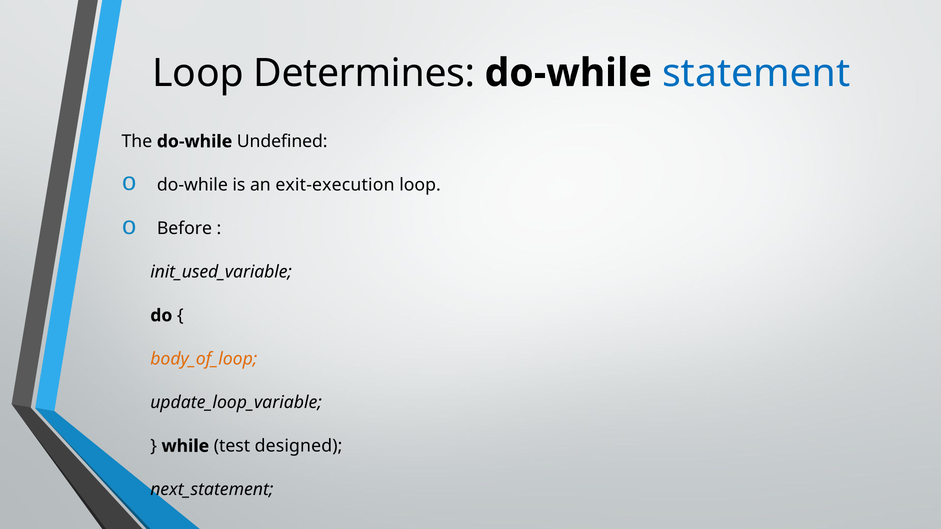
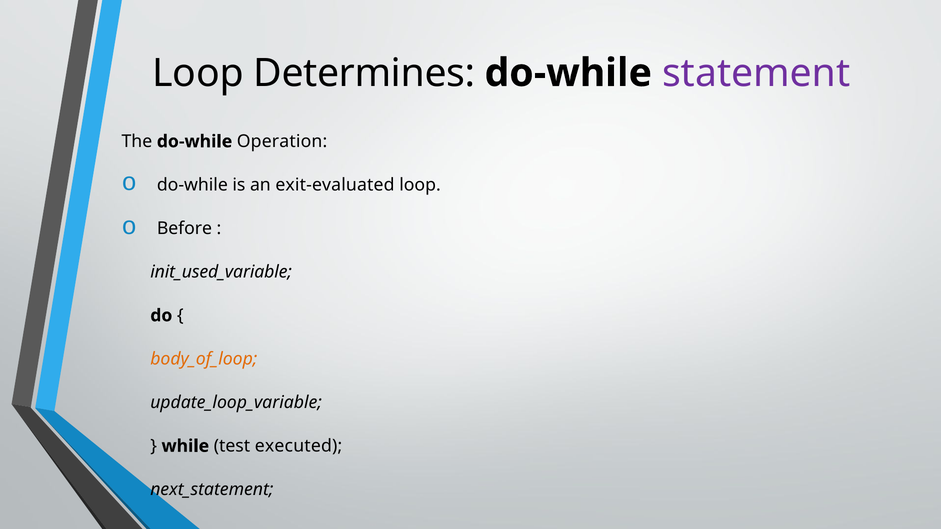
statement colour: blue -> purple (756, 73)
Undefined: Undefined -> Operation (282, 142)
exit-execution: exit-execution -> exit-evaluated (335, 185)
designed: designed -> executed (299, 446)
